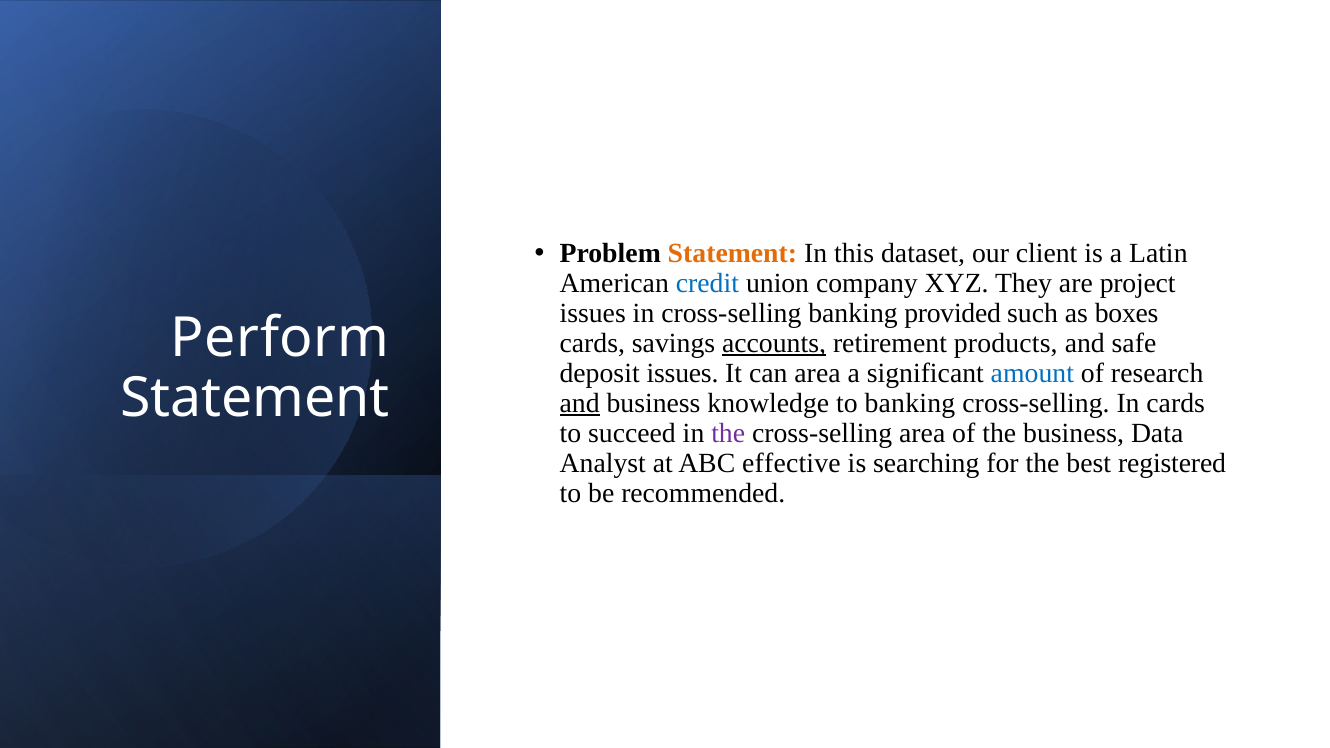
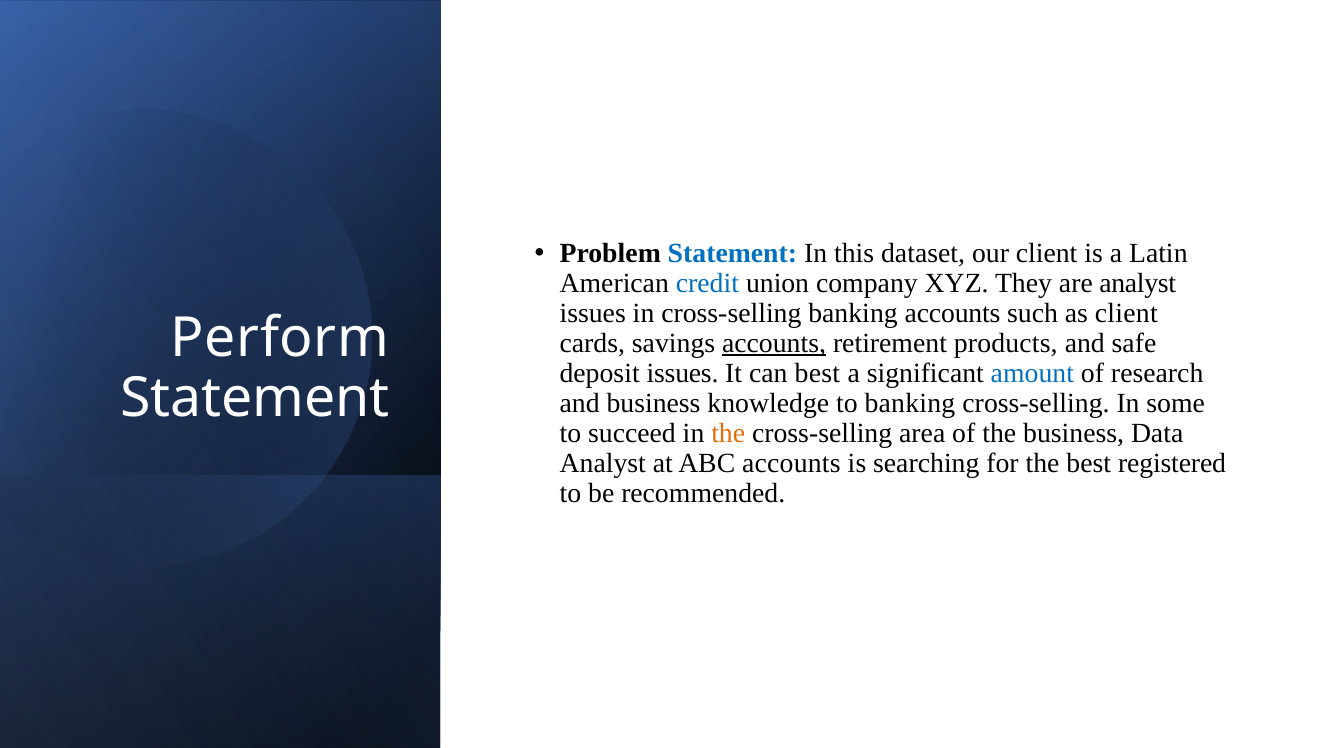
Statement colour: orange -> blue (732, 253)
are project: project -> analyst (1138, 283)
banking provided: provided -> accounts (953, 313)
as boxes: boxes -> client (1126, 313)
can area: area -> best (817, 373)
and underline: present -> none (580, 403)
In cards: cards -> some (1176, 403)
the colour: purple -> orange (728, 433)
ABC effective: effective -> accounts (791, 463)
